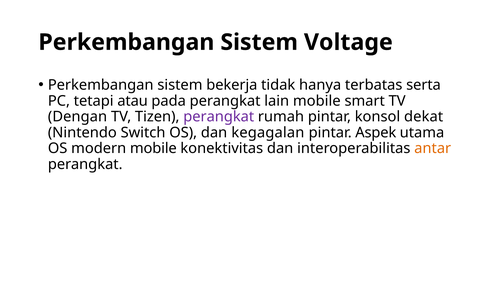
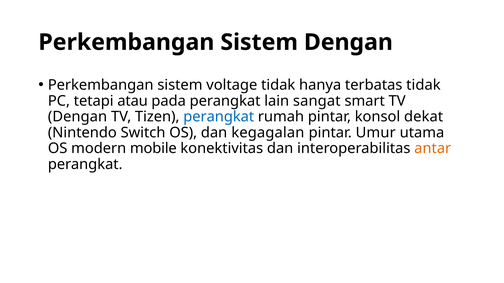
Sistem Voltage: Voltage -> Dengan (348, 42)
bekerja: bekerja -> voltage (232, 85)
terbatas serta: serta -> tidak (423, 85)
lain mobile: mobile -> sangat (317, 101)
perangkat colour: purple -> blue (219, 117)
Aspek: Aspek -> Umur (376, 133)
